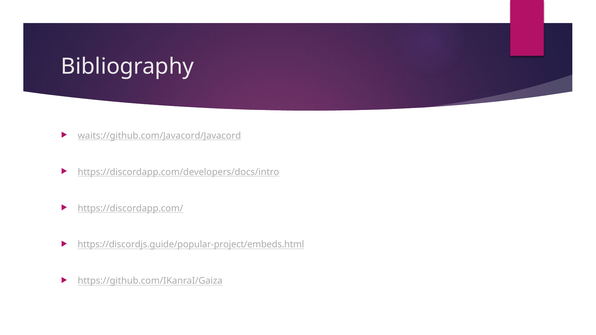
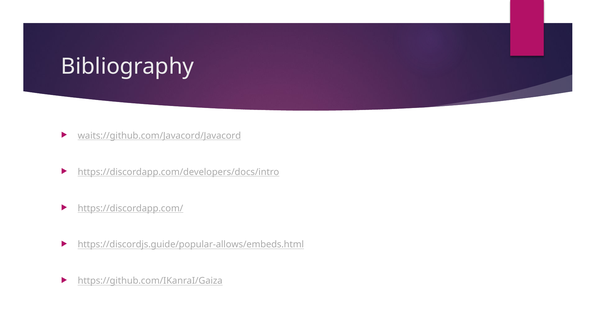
https://discordjs.guide/popular-project/embeds.html: https://discordjs.guide/popular-project/embeds.html -> https://discordjs.guide/popular-allows/embeds.html (191, 245)
